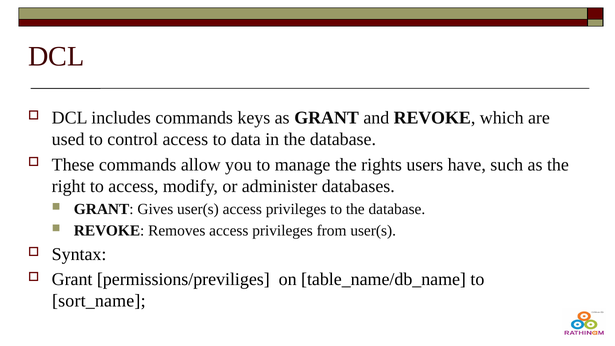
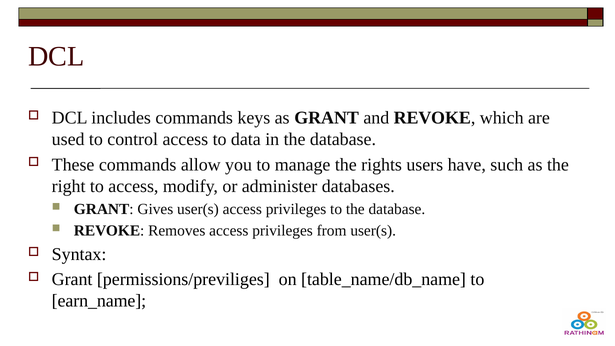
sort_name: sort_name -> earn_name (99, 301)
